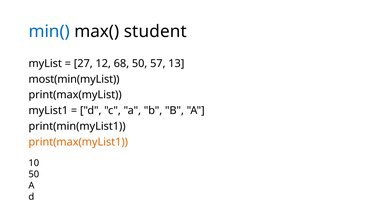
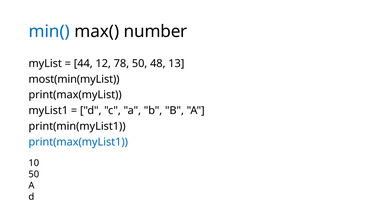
student: student -> number (156, 31)
27: 27 -> 44 (83, 63)
68: 68 -> 78 (121, 63)
57: 57 -> 48 (158, 63)
print(max(myList1 colour: orange -> blue (78, 142)
